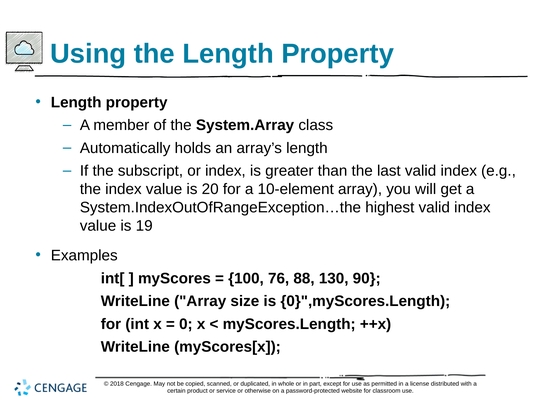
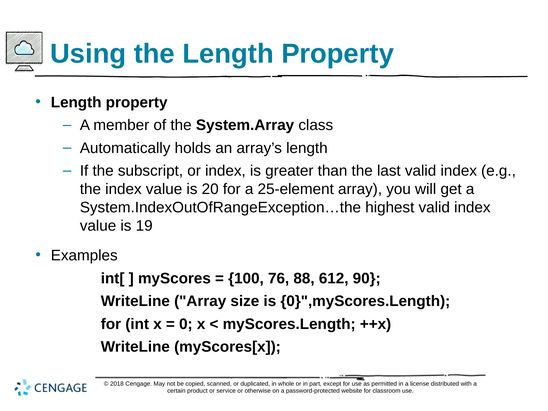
10-element: 10-element -> 25-element (296, 189)
130: 130 -> 612 (334, 278)
